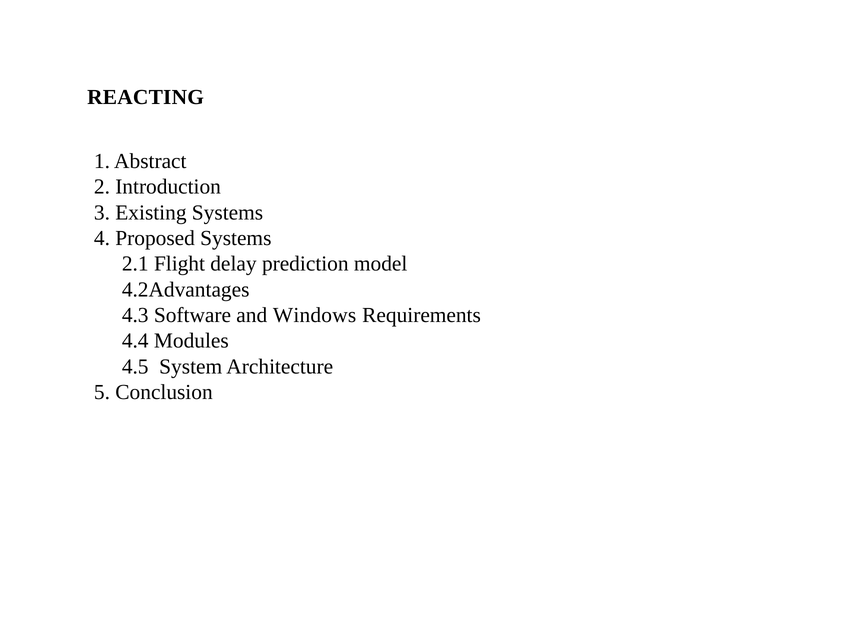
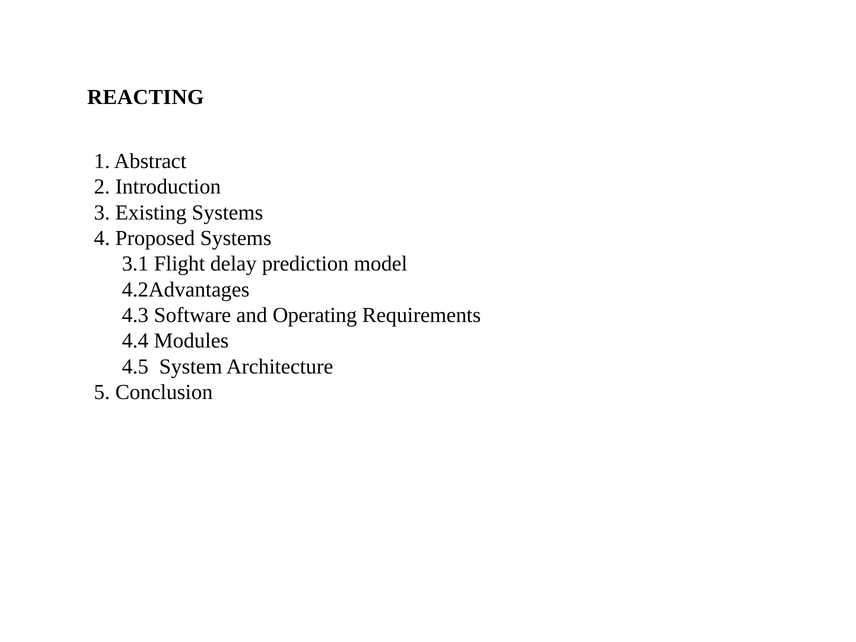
2.1: 2.1 -> 3.1 (135, 264)
Windows: Windows -> Operating (315, 315)
